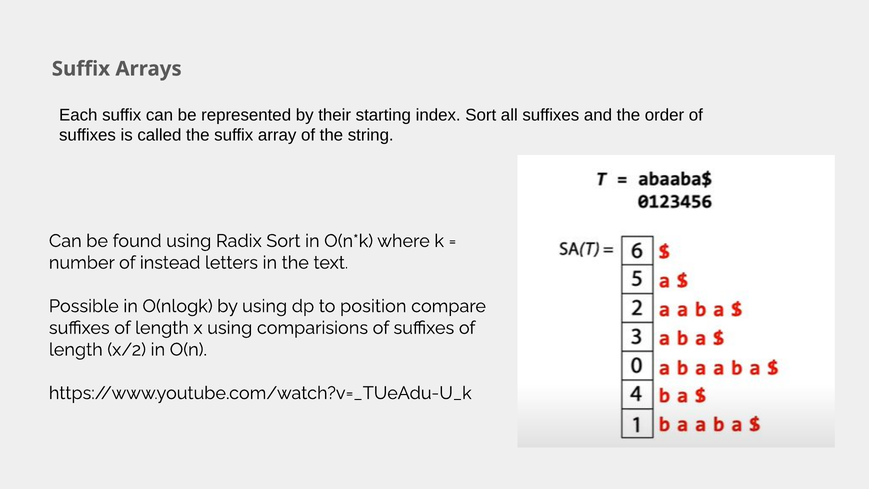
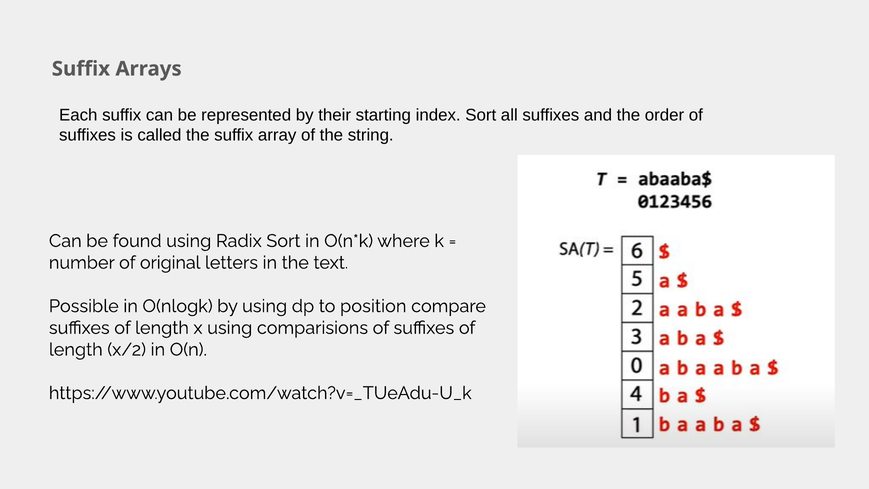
instead: instead -> original (170, 263)
